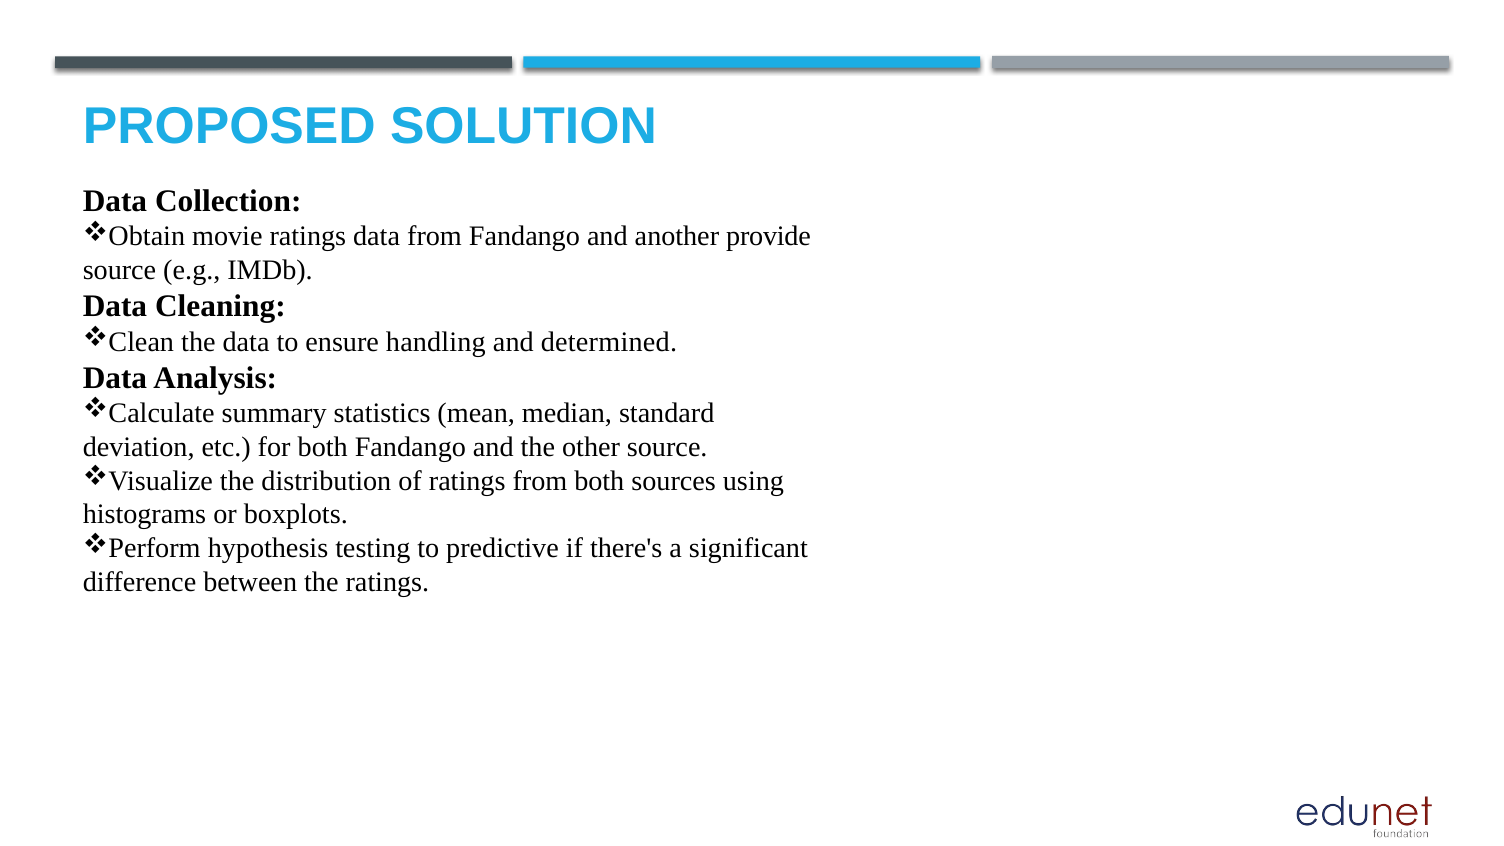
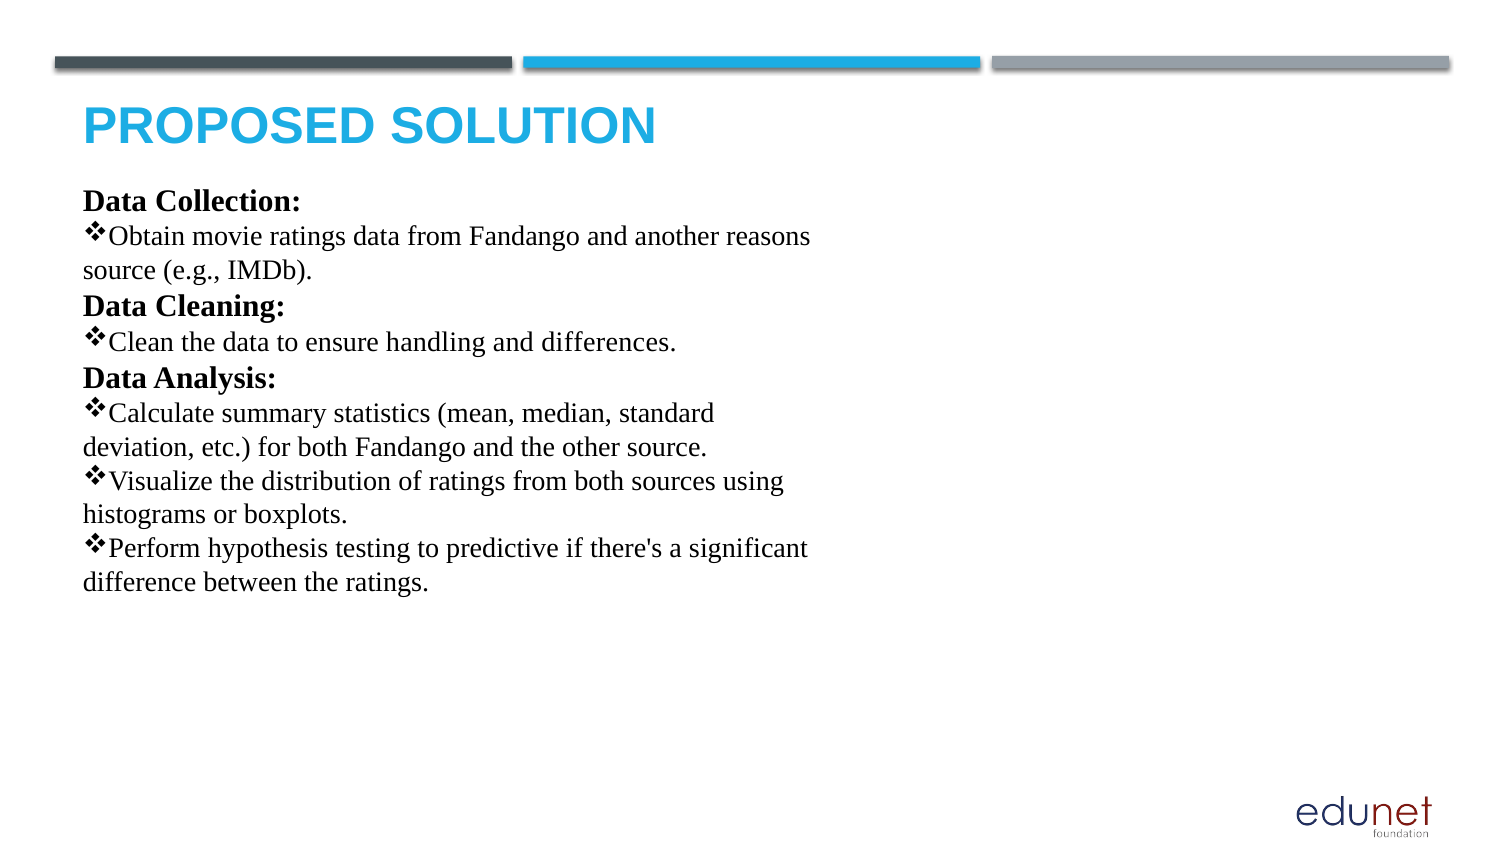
provide: provide -> reasons (768, 236)
determined: determined -> differences (609, 342)
